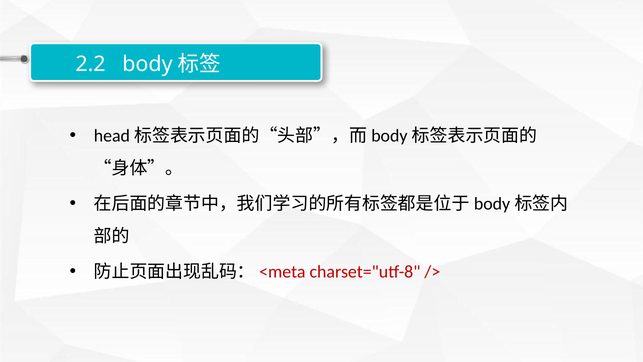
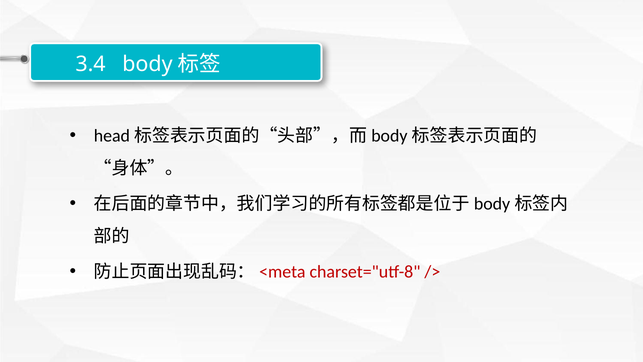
2.2: 2.2 -> 3.4 (91, 64)
